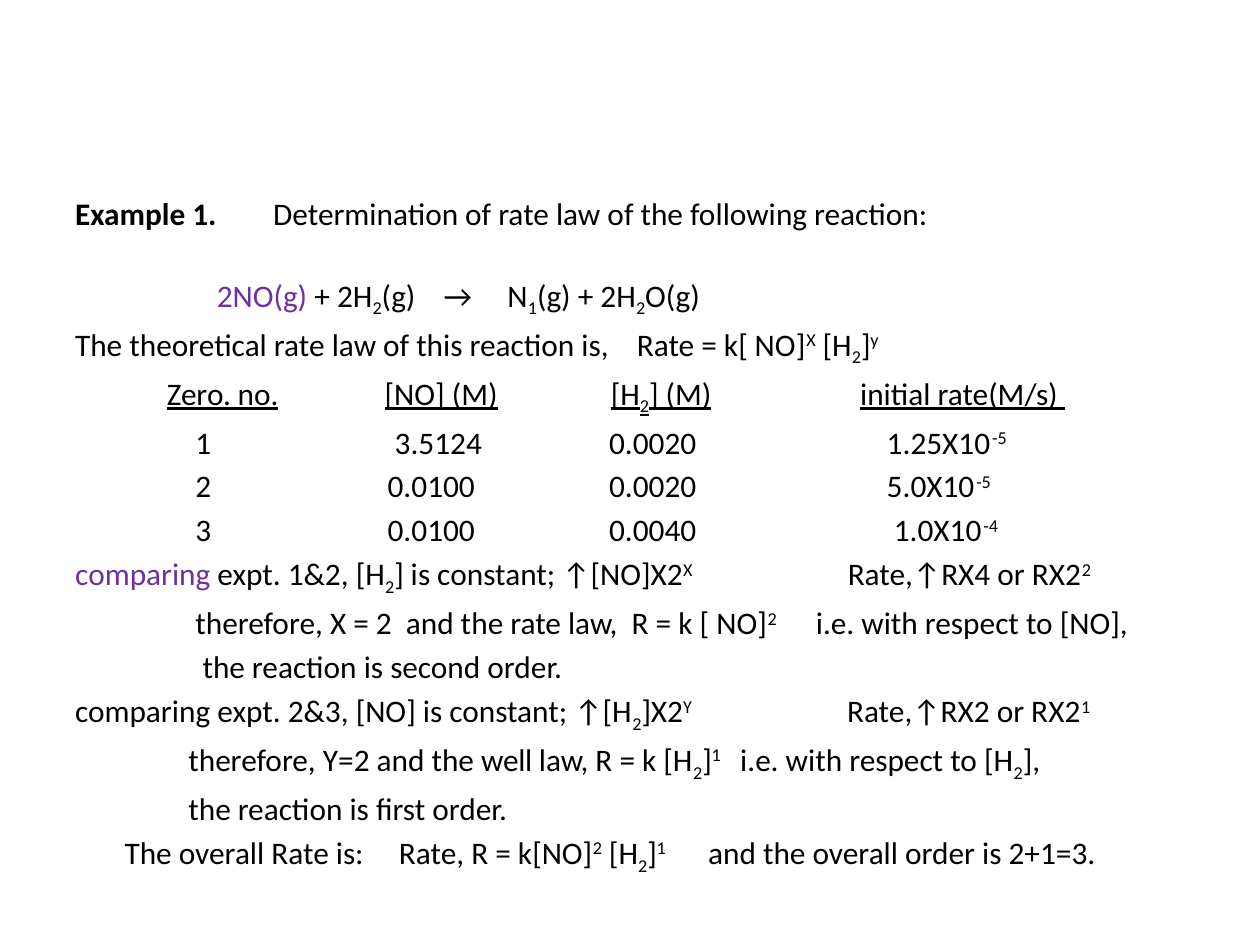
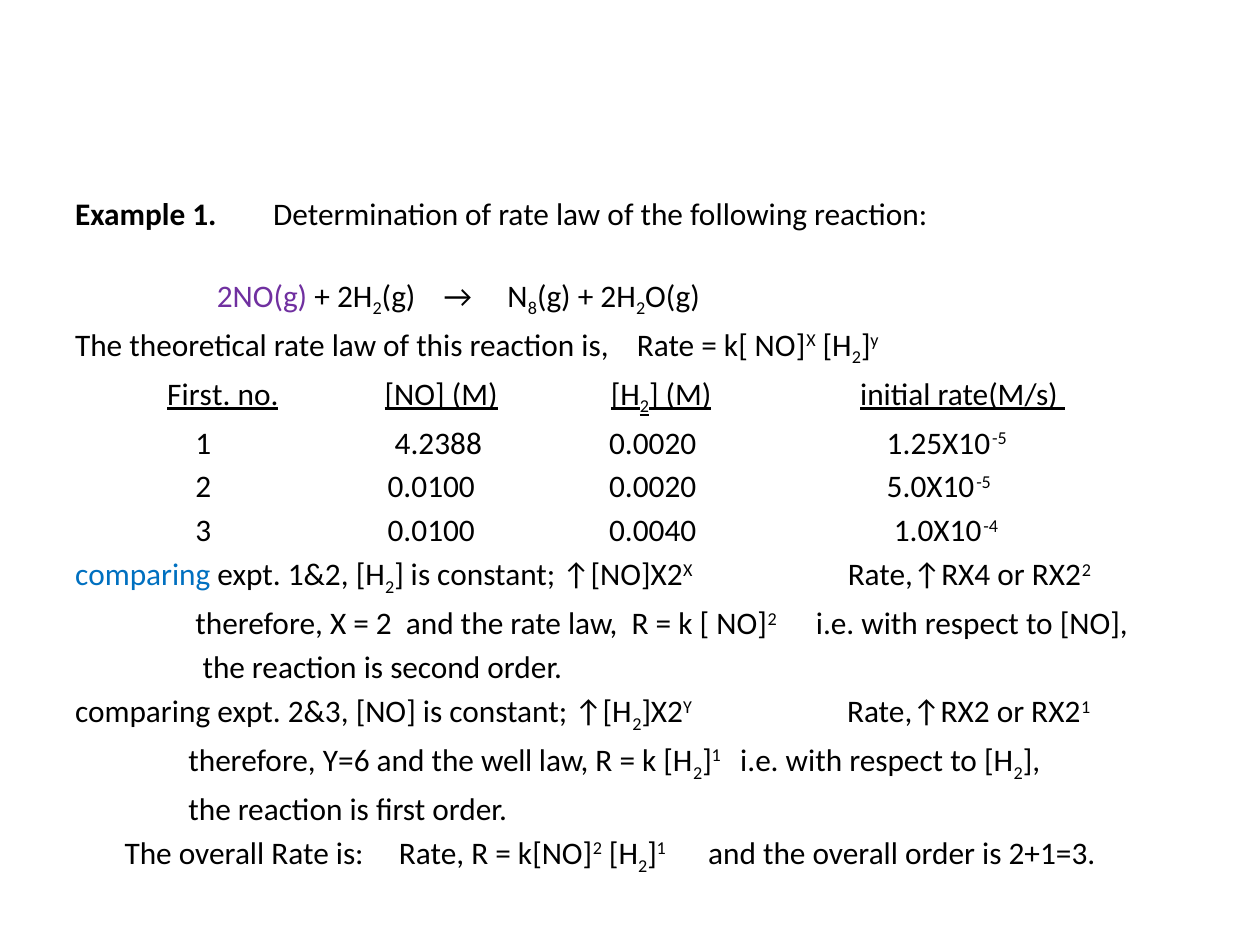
1: 1 -> 8 (532, 309)
Zero: Zero -> First (199, 395)
3.5124: 3.5124 -> 4.2388 (438, 444)
comparing colour: purple -> blue (143, 575)
Y=2: Y=2 -> Y=6 (346, 761)
